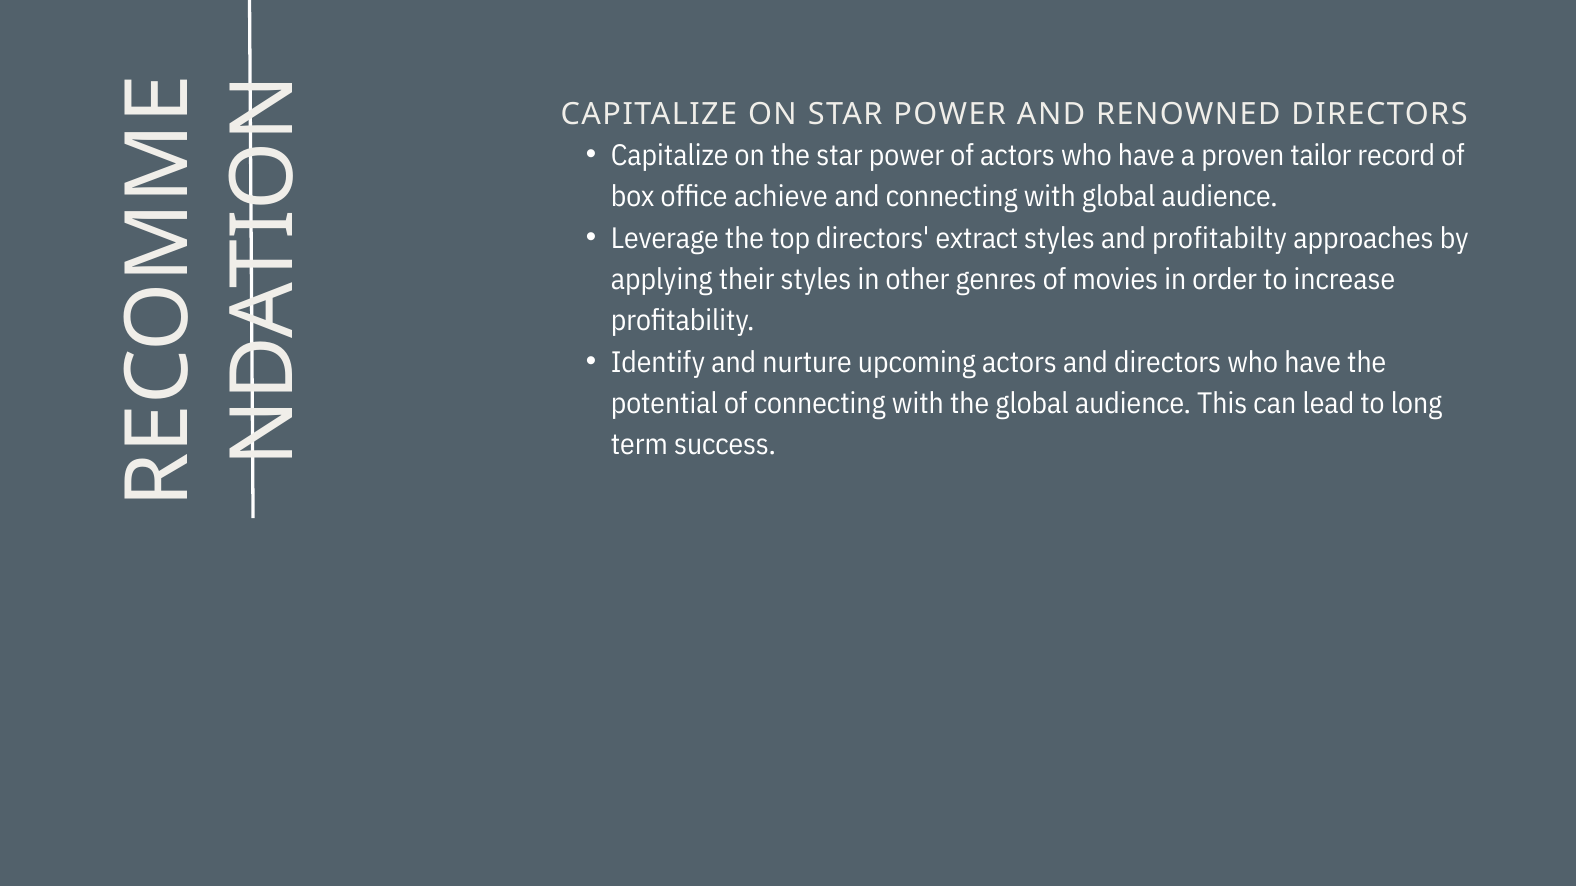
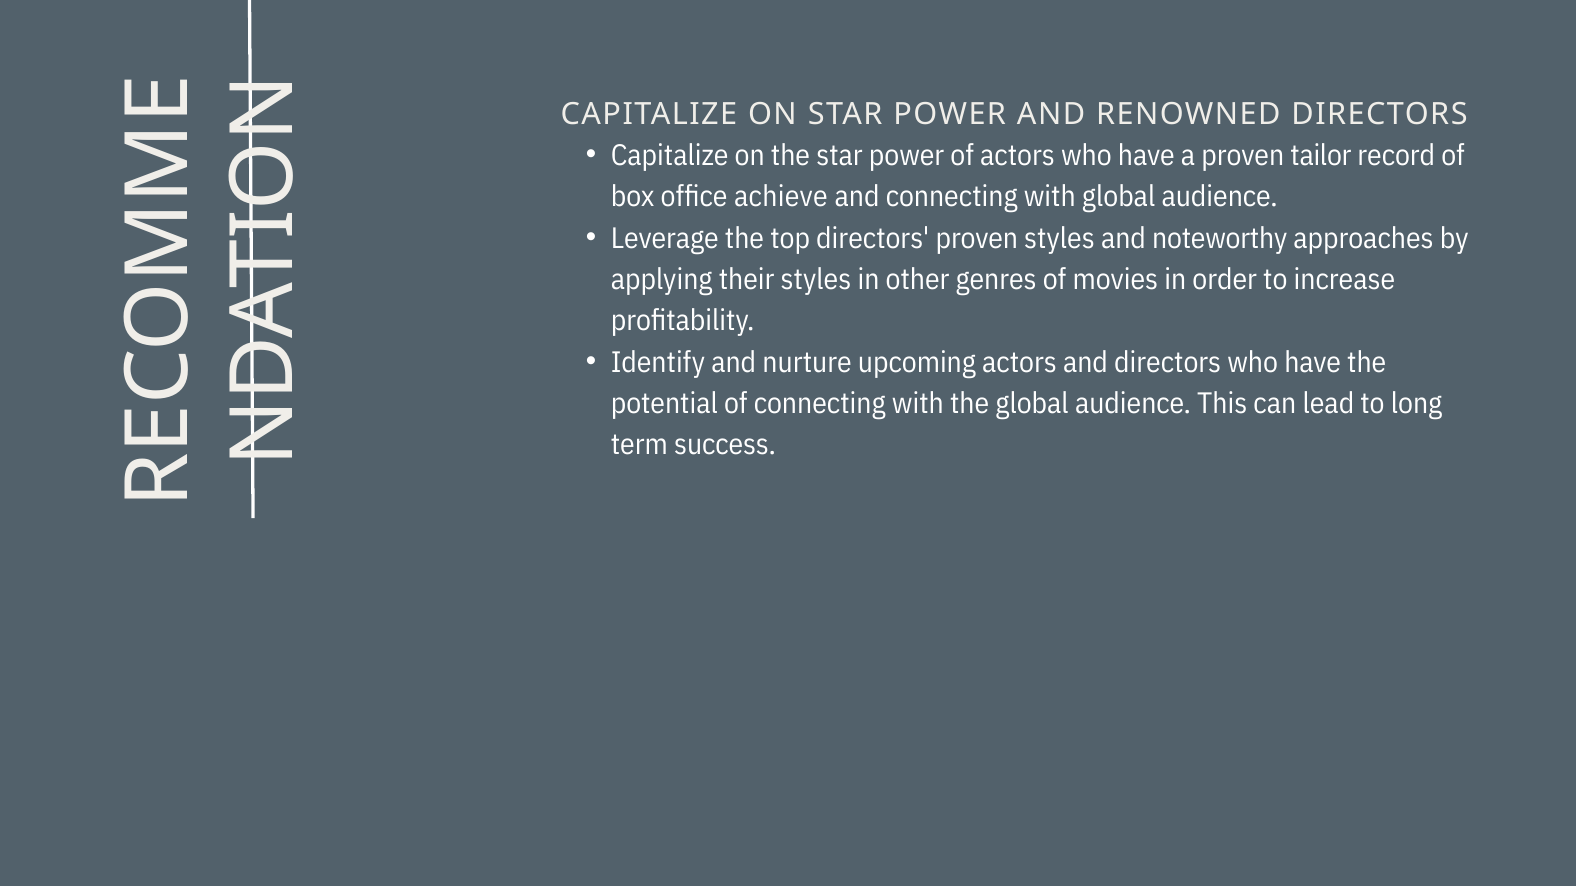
directors extract: extract -> proven (977, 238)
profitabilty: profitabilty -> noteworthy (1220, 238)
